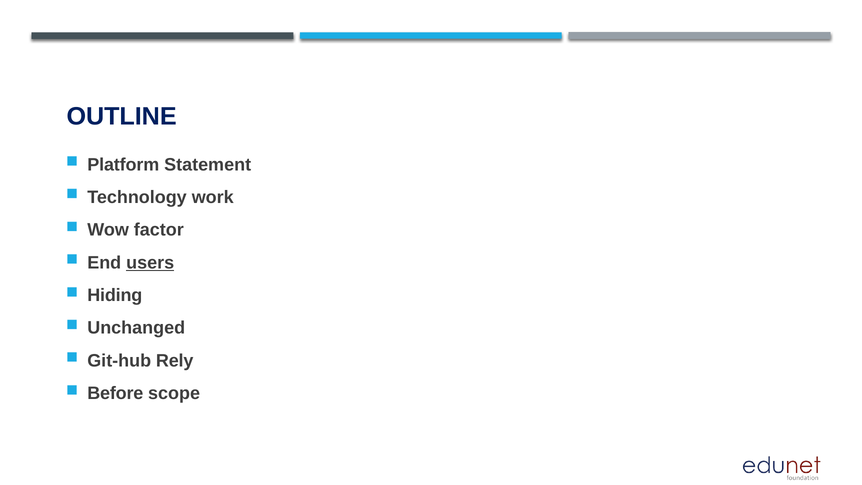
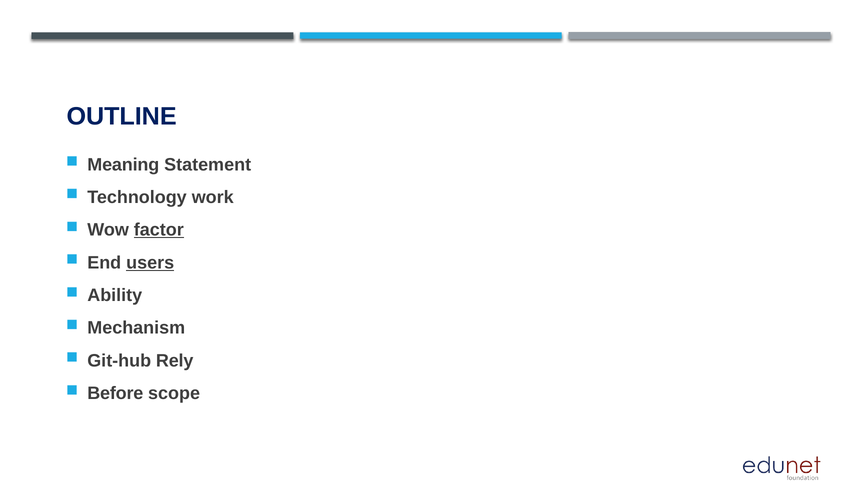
Platform: Platform -> Meaning (123, 165)
factor underline: none -> present (159, 230)
Hiding: Hiding -> Ability (115, 295)
Unchanged: Unchanged -> Mechanism (136, 328)
